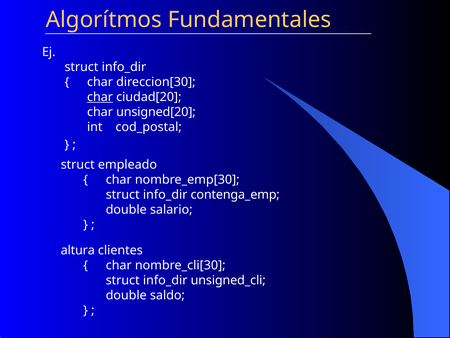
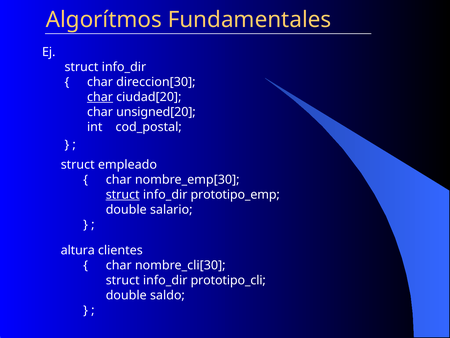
struct underline: none -> present (123, 194)
contenga_emp: contenga_emp -> prototipo_emp (235, 194)
unsigned_cli: unsigned_cli -> prototipo_cli (228, 280)
